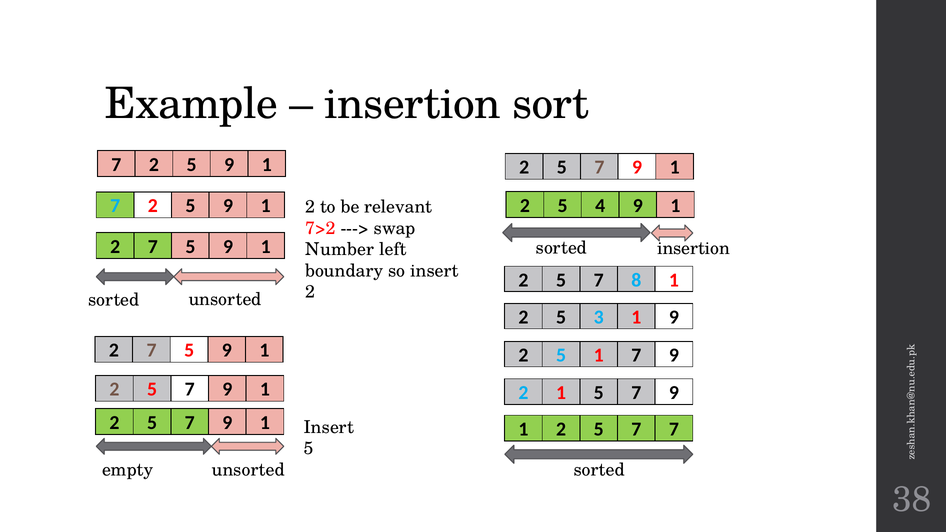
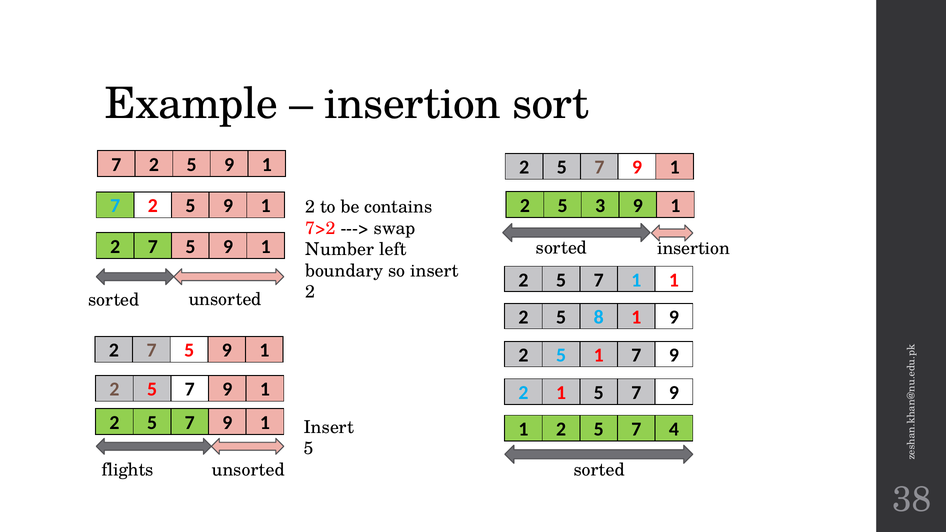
4: 4 -> 3 (600, 206)
relevant: relevant -> contains (398, 207)
7 8: 8 -> 1 (636, 280)
3: 3 -> 8 (599, 317)
7 7: 7 -> 4 (674, 429)
empty: empty -> flights (128, 470)
